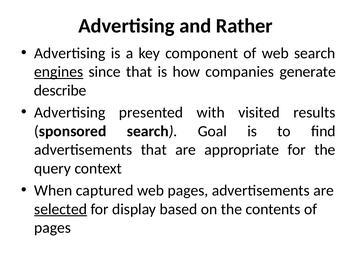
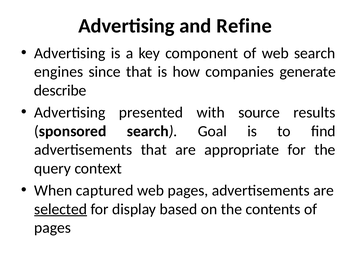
Rather: Rather -> Refine (244, 26)
engines underline: present -> none (59, 72)
visited: visited -> source (259, 113)
